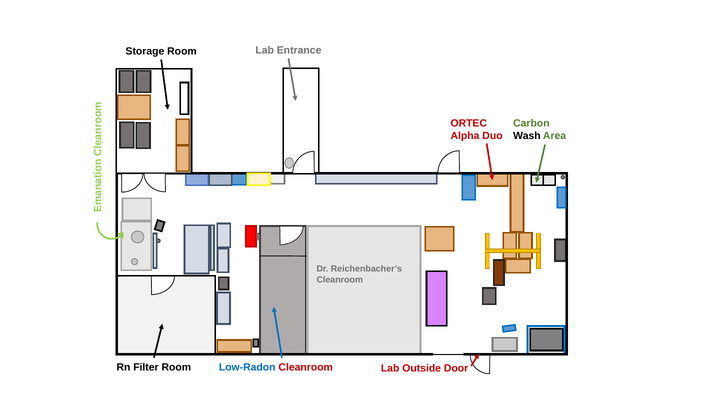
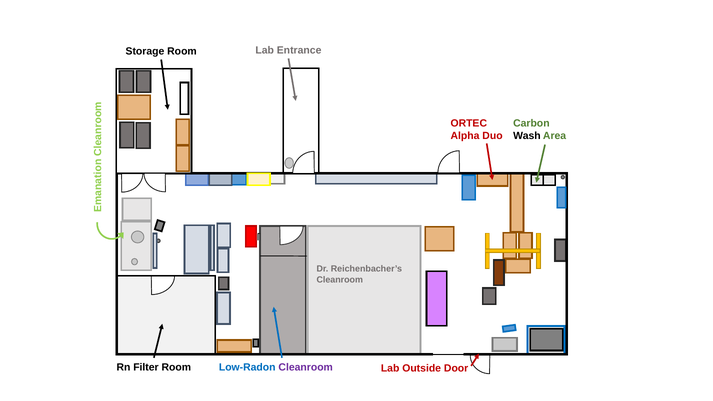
Cleanroom colour: red -> purple (306, 367)
